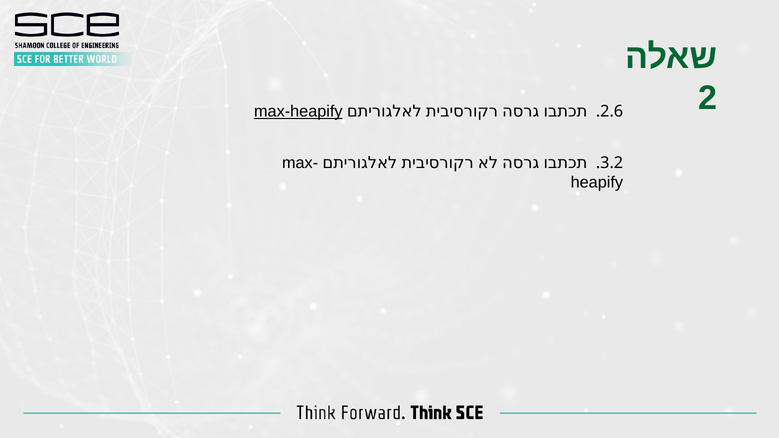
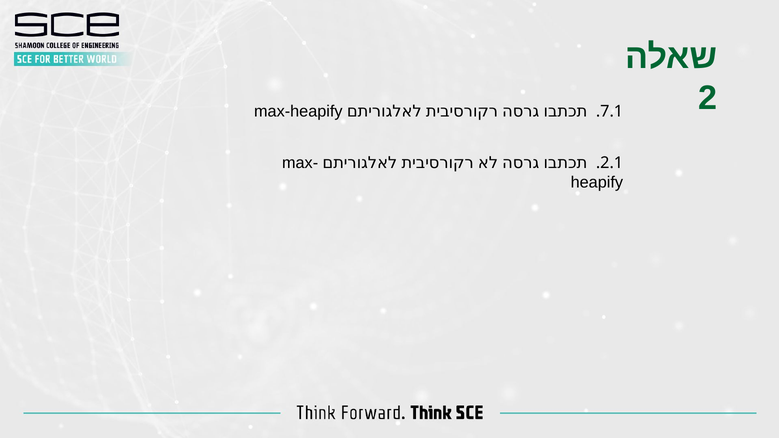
max-heapify underline: present -> none (298, 111)
2.6: 2.6 -> 7.1 (612, 111)
3.2: 3.2 -> 2.1 (612, 163)
